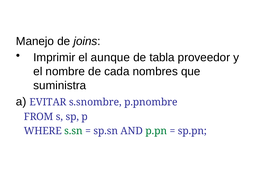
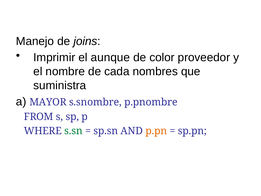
tabla: tabla -> color (162, 57)
EVITAR: EVITAR -> MAYOR (48, 102)
p.pn colour: green -> orange (156, 131)
